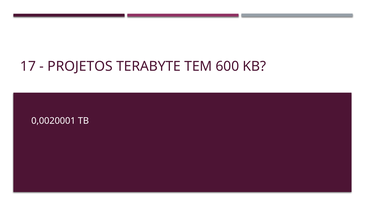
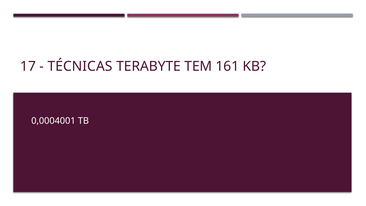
PROJETOS: PROJETOS -> TÉCNICAS (80, 66)
600: 600 -> 161 (227, 66)
0,0020001: 0,0020001 -> 0,0004001 (53, 121)
